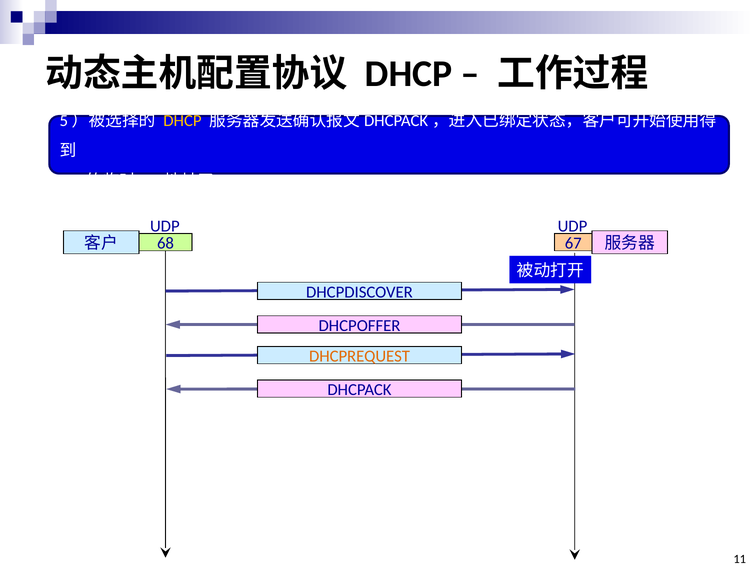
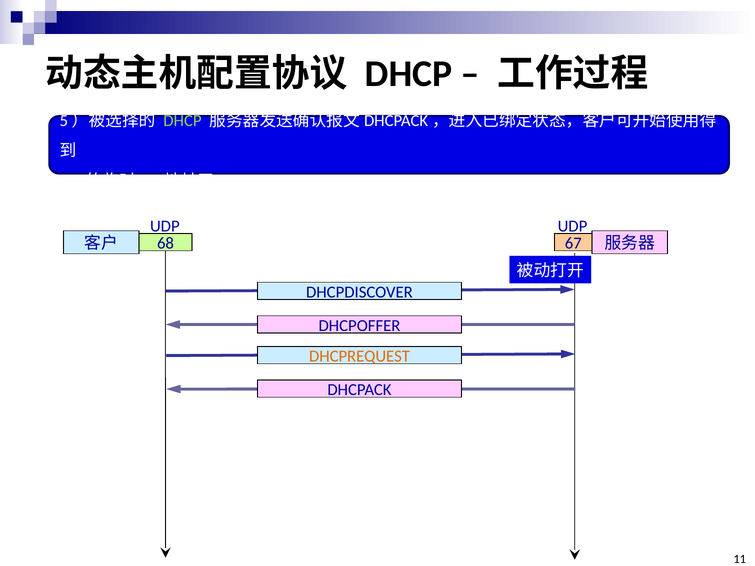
DHCP colour: yellow -> light green (182, 121)
